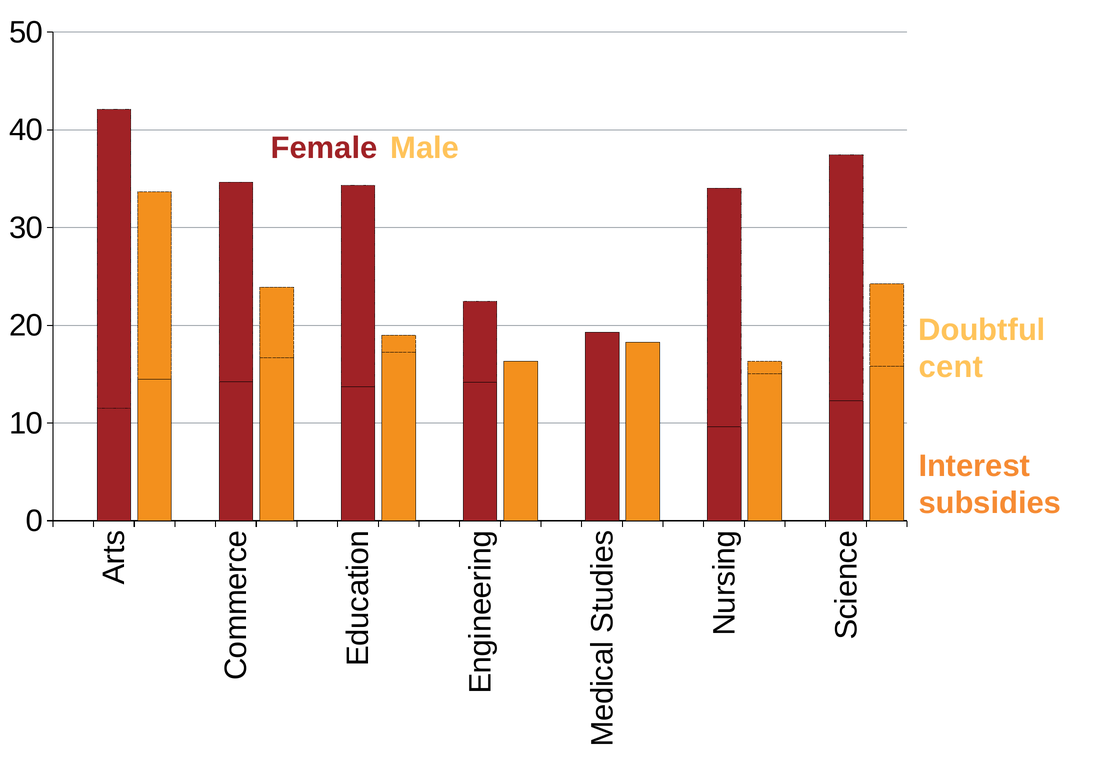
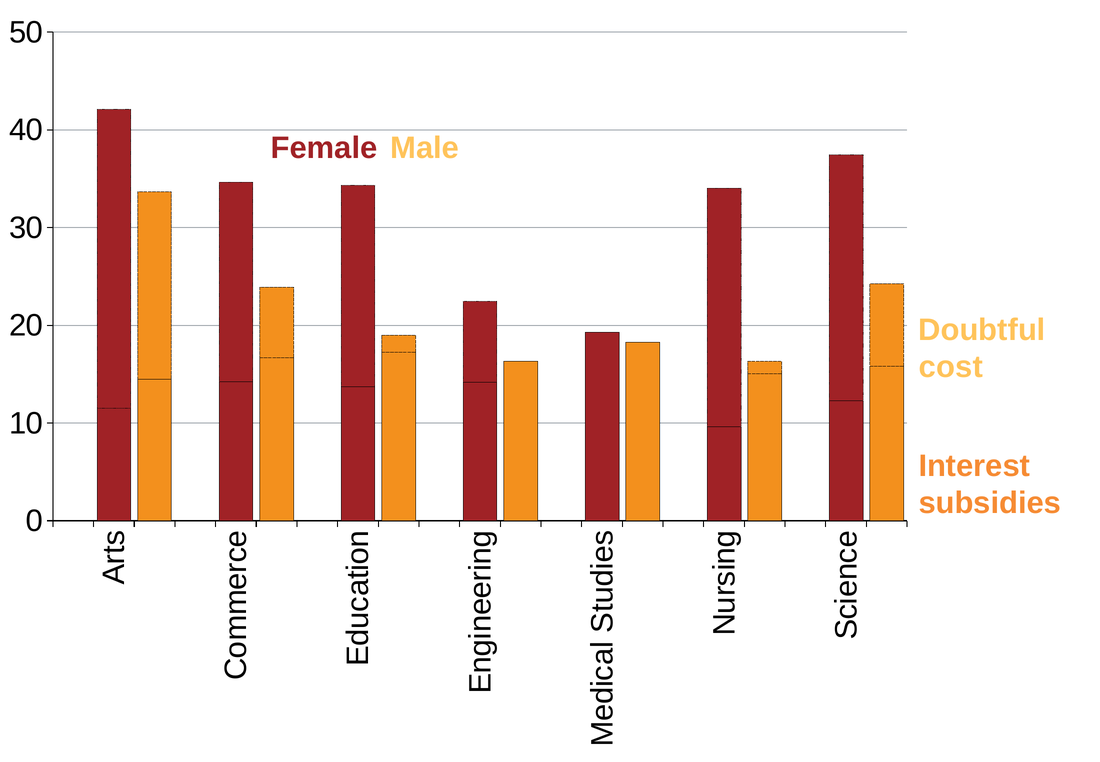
cent: cent -> cost (951, 367)
